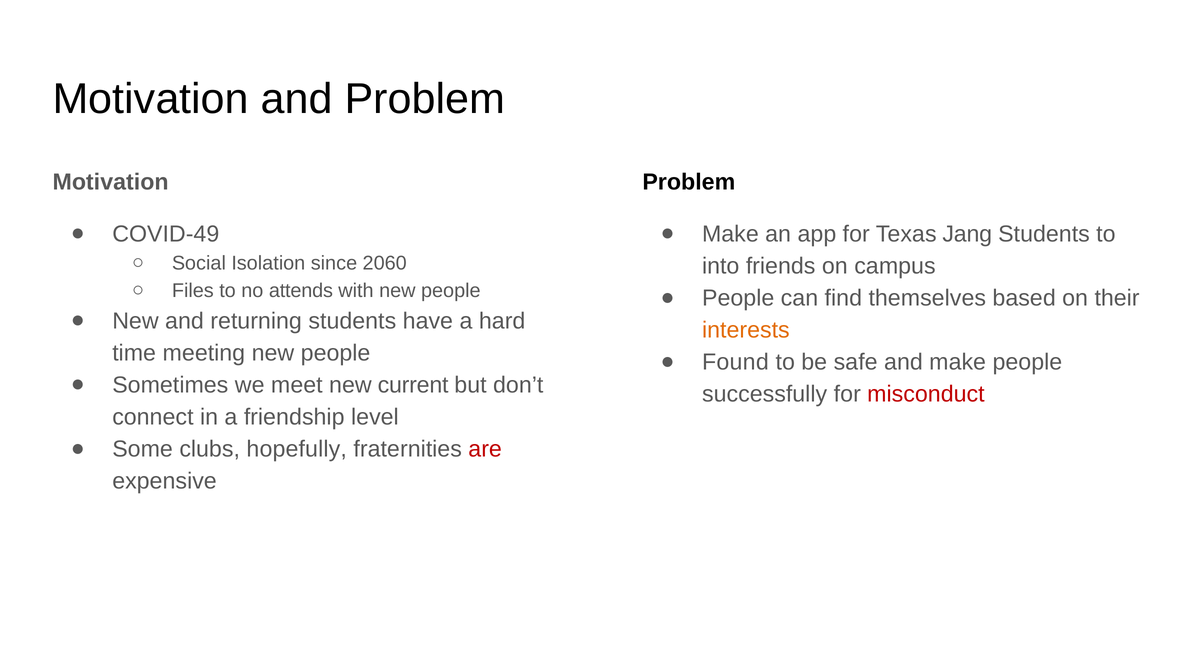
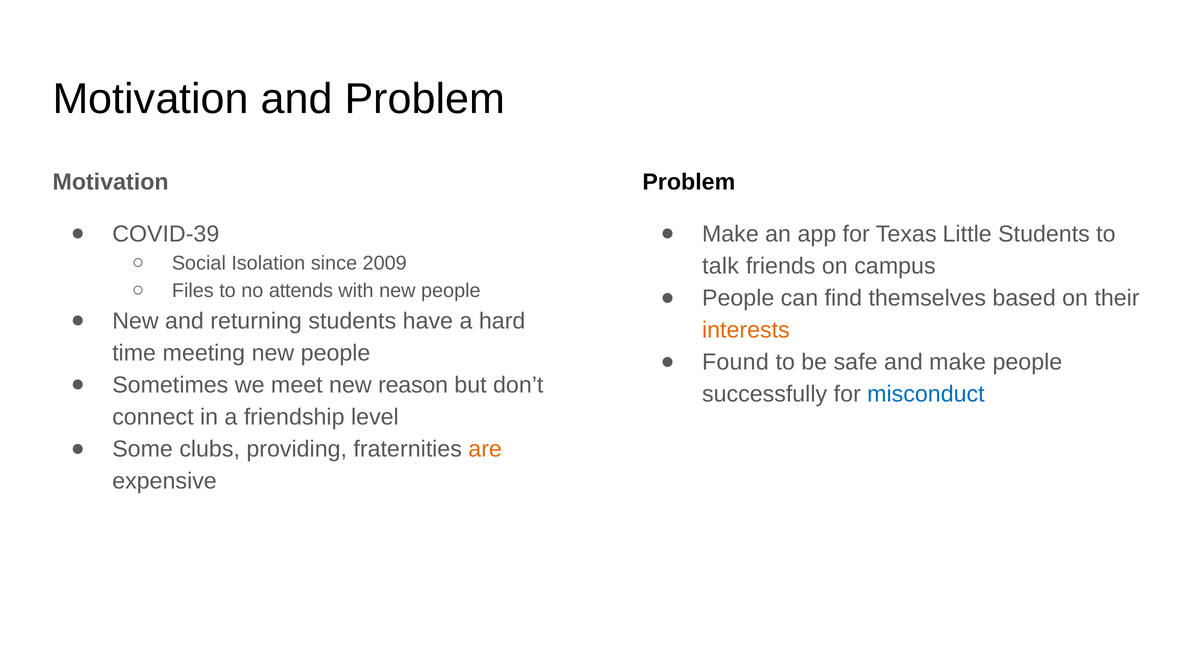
COVID-49: COVID-49 -> COVID-39 (166, 234)
Jang: Jang -> Little (967, 234)
2060: 2060 -> 2009 (385, 263)
into: into -> talk (721, 266)
current: current -> reason (413, 385)
misconduct colour: red -> blue (926, 394)
hopefully: hopefully -> providing (297, 449)
are colour: red -> orange (485, 449)
